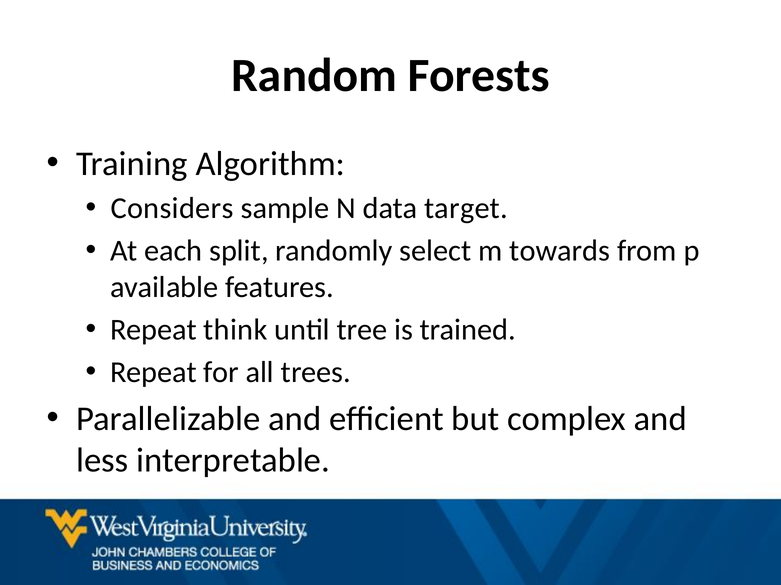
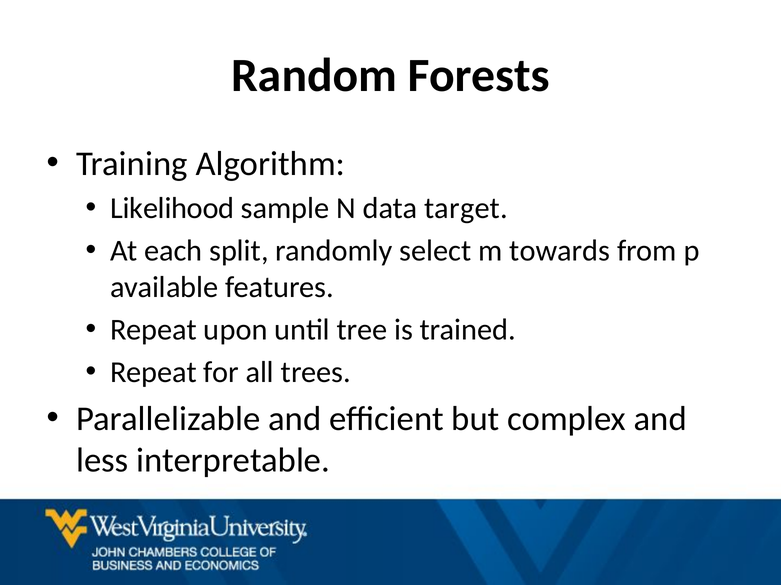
Considers: Considers -> Likelihood (172, 209)
think: think -> upon (236, 330)
